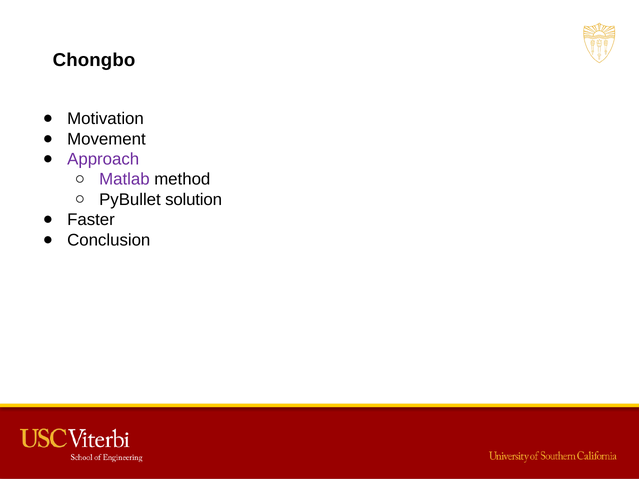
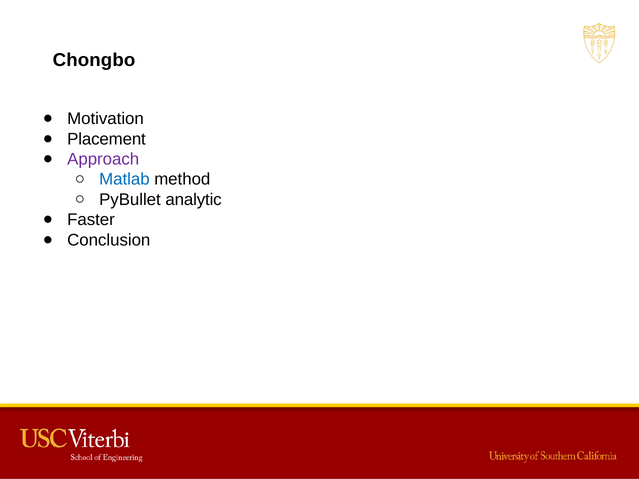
Movement: Movement -> Placement (107, 139)
Matlab colour: purple -> blue (124, 180)
solution: solution -> analytic (194, 200)
